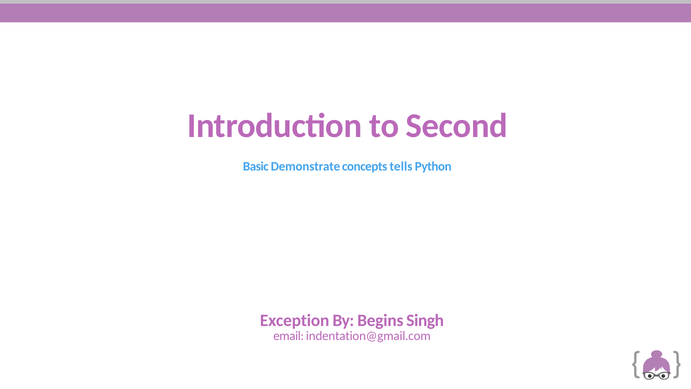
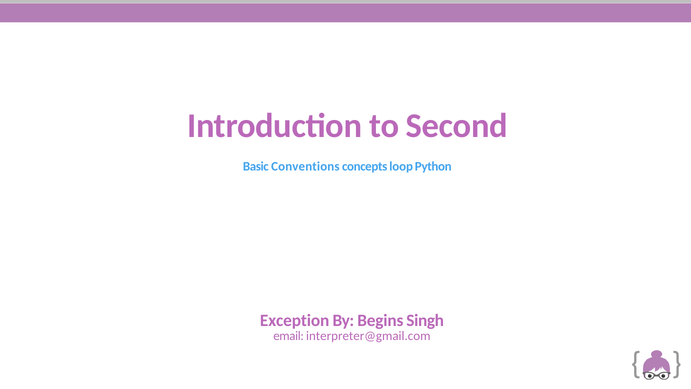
Demonstrate: Demonstrate -> Conventions (305, 166)
tells: tells -> loop (401, 166)
indentation@gmail.com: indentation@gmail.com -> interpreter@gmail.com (368, 336)
